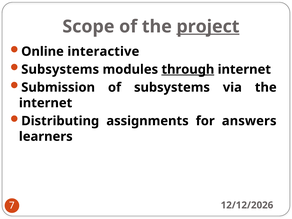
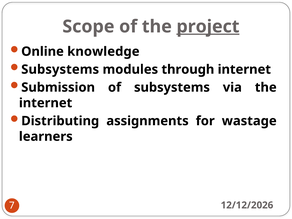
interactive: interactive -> knowledge (103, 52)
through underline: present -> none (188, 69)
answers: answers -> wastage (249, 121)
